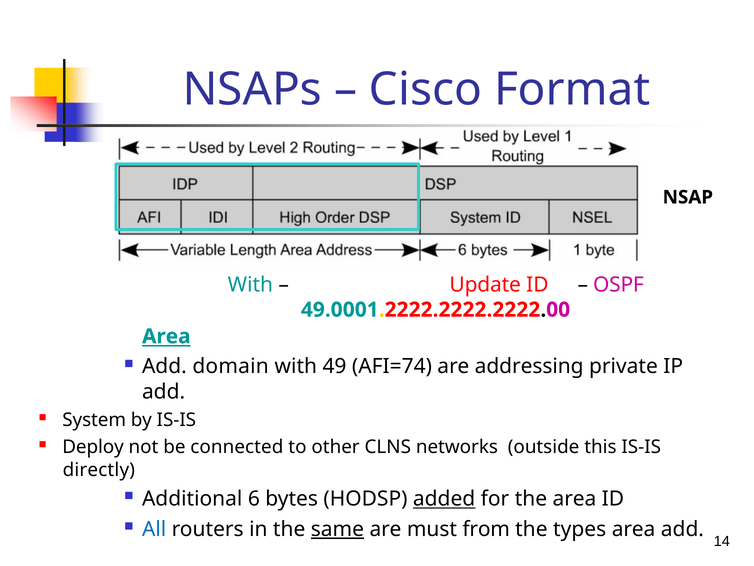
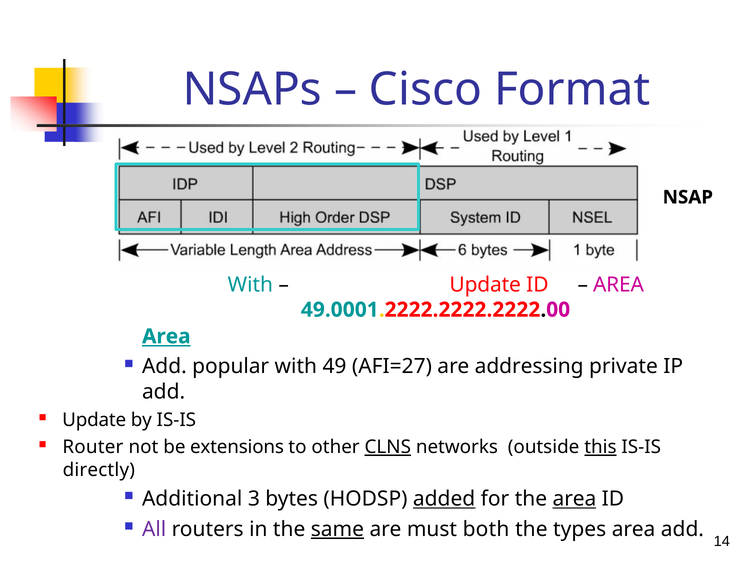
OSPF: OSPF -> AREA (618, 284)
domain: domain -> popular (231, 366)
AFI=74: AFI=74 -> AFI=27 (392, 366)
System: System -> Update (94, 420)
Deploy: Deploy -> Router (93, 447)
connected: connected -> extensions (237, 447)
CLNS underline: none -> present (388, 447)
this underline: none -> present (600, 447)
6: 6 -> 3 (254, 499)
area underline: none -> present (574, 499)
All colour: blue -> purple (154, 529)
from: from -> both (486, 529)
